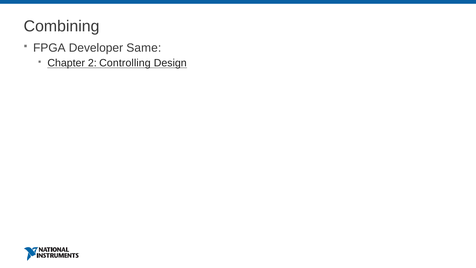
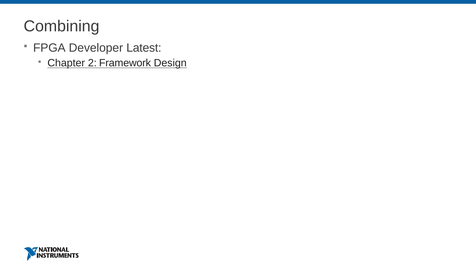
Same: Same -> Latest (144, 48)
Controlling: Controlling -> Framework (125, 63)
